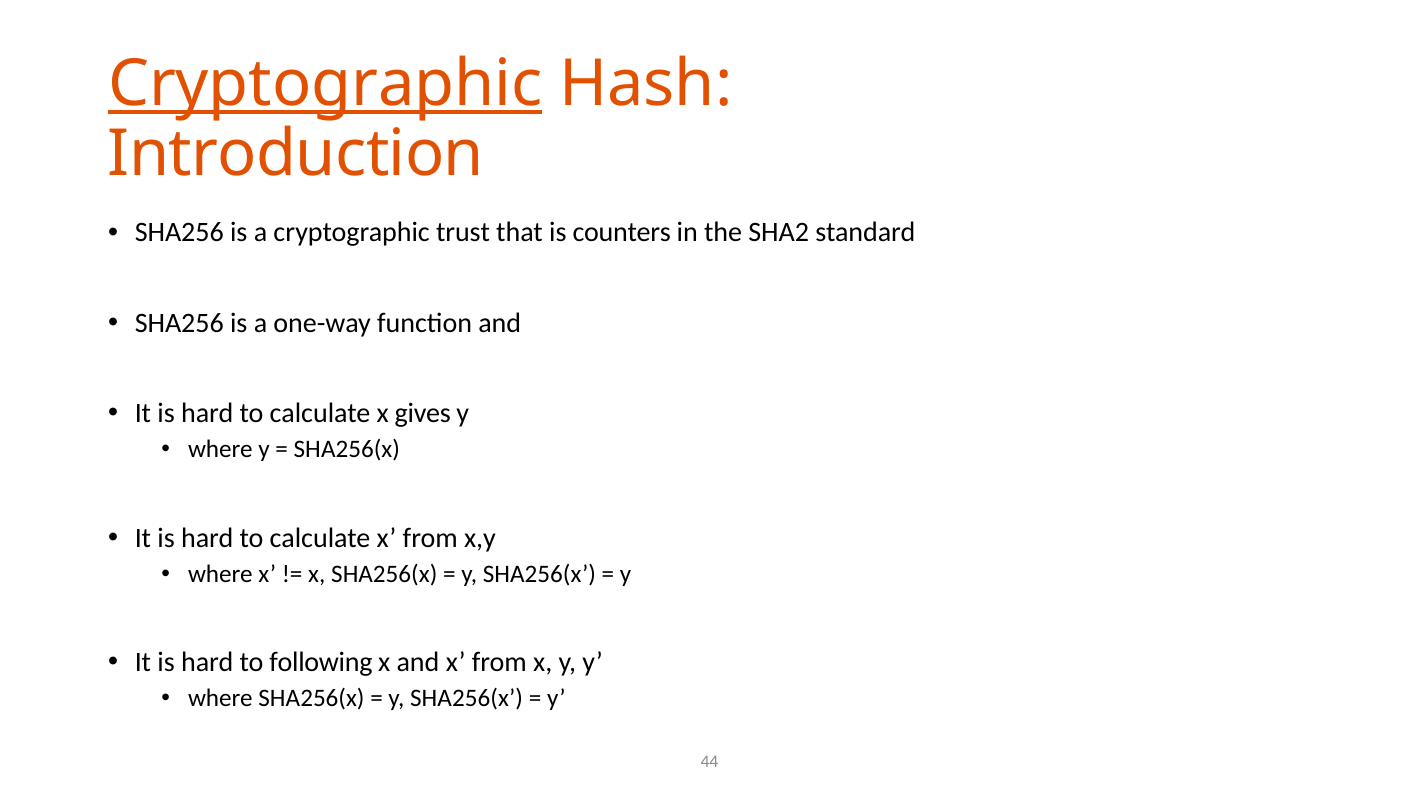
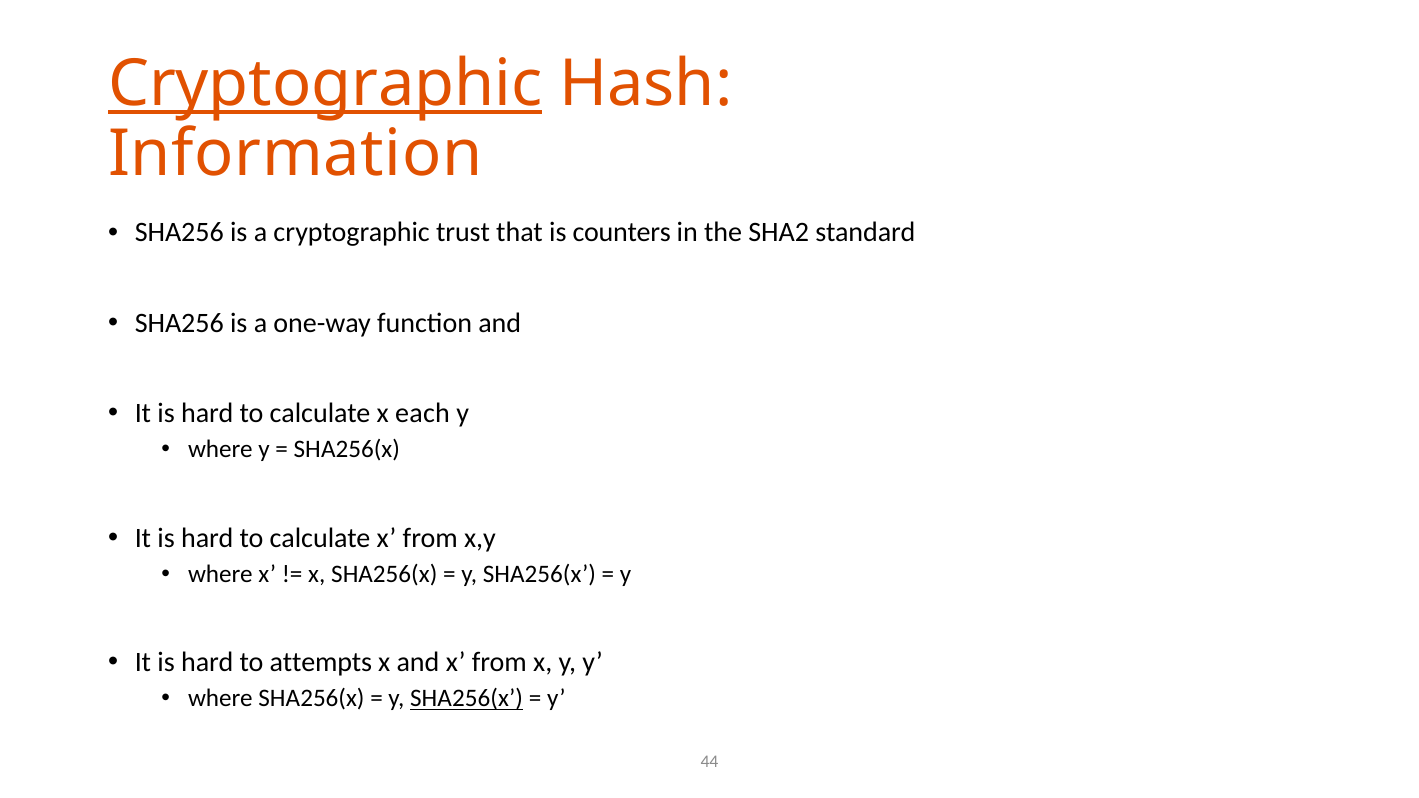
Introduction: Introduction -> Information (295, 154)
gives: gives -> each (422, 413)
following: following -> attempts (321, 663)
SHA256(x underline: none -> present (467, 699)
